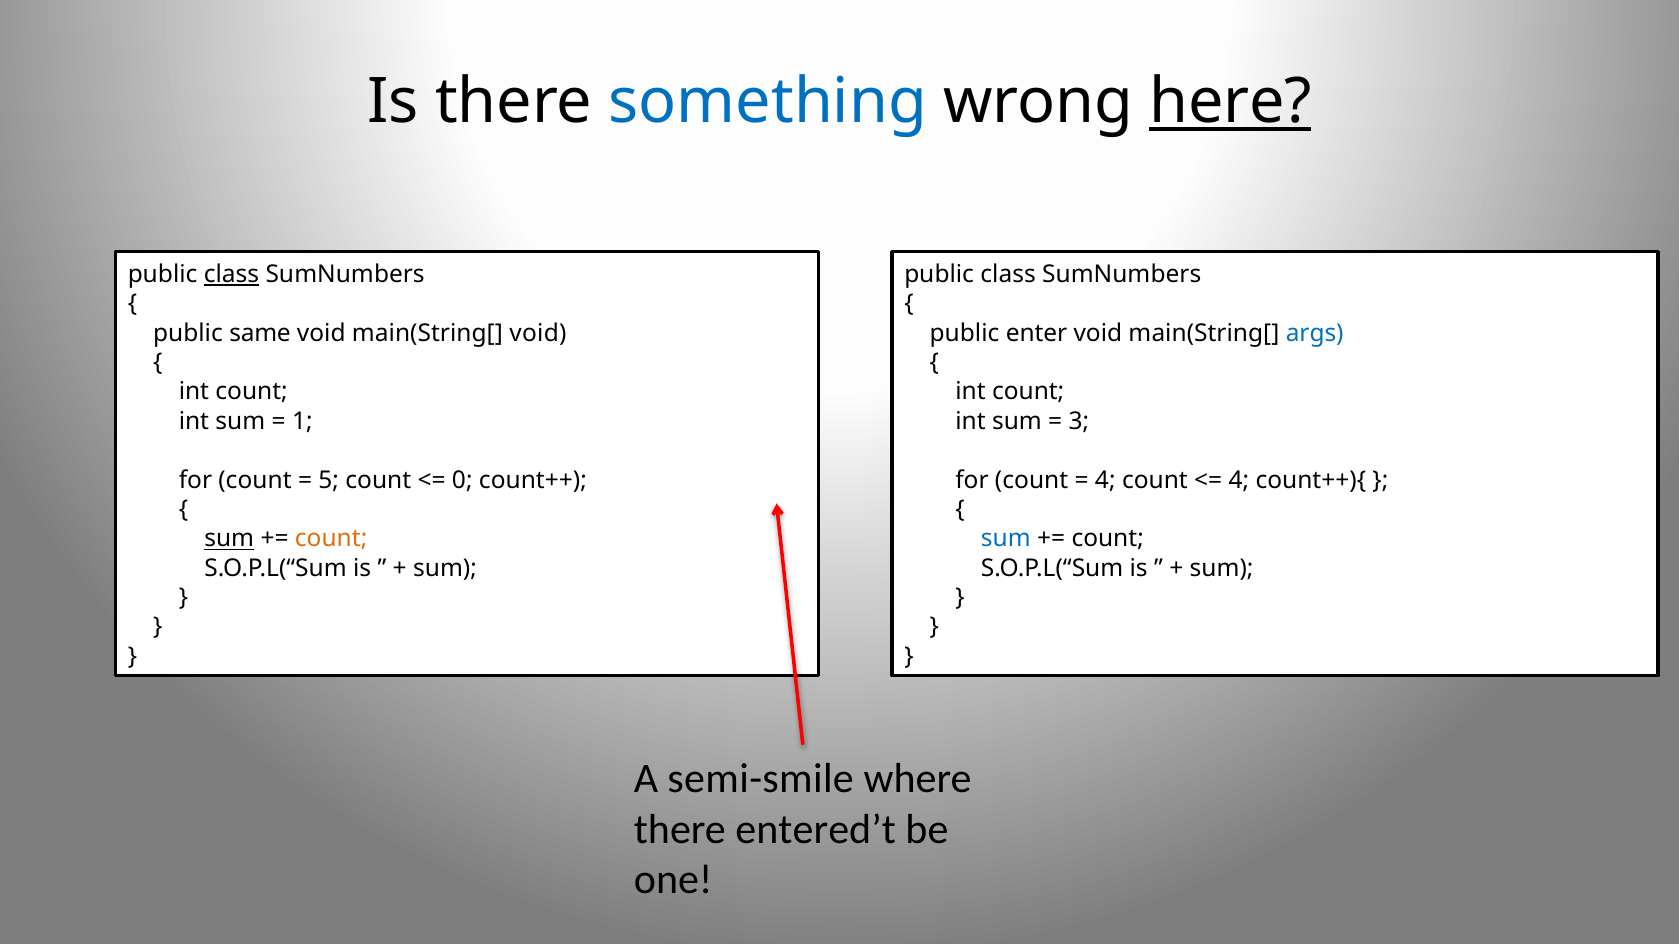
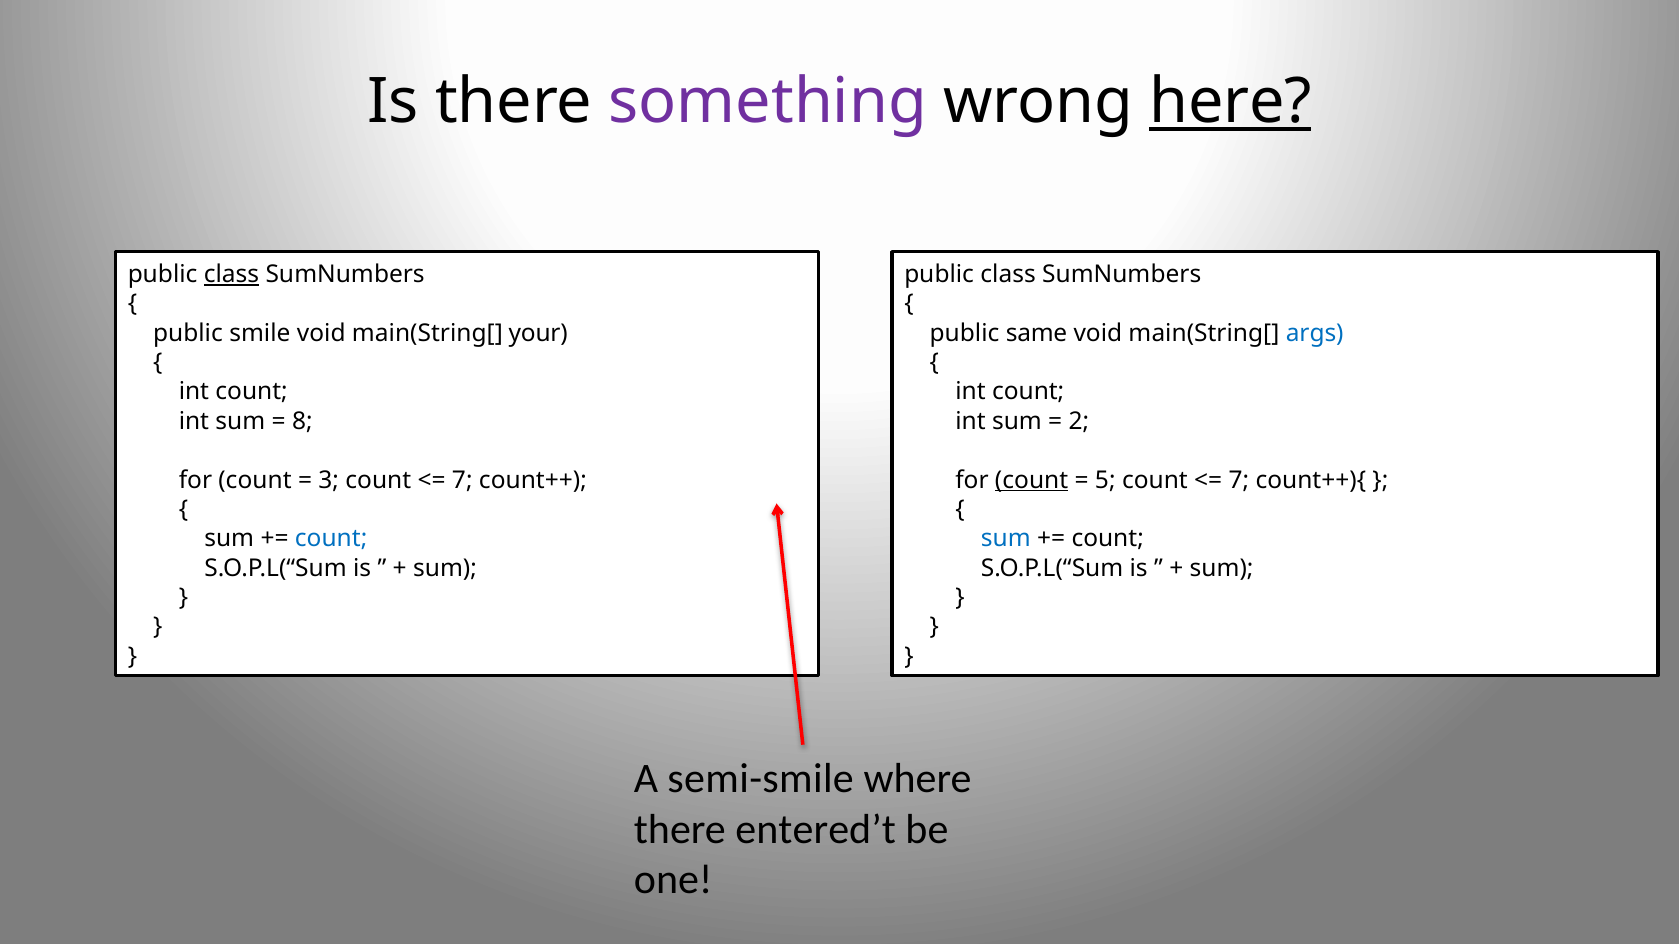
something colour: blue -> purple (768, 102)
same: same -> smile (260, 333)
main(String[ void: void -> your (538, 333)
enter: enter -> same (1037, 333)
1: 1 -> 8 (302, 421)
3: 3 -> 2 (1079, 421)
5: 5 -> 3 (329, 480)
0: 0 -> 7 (462, 480)
count underline: none -> present (1032, 480)
4: 4 -> 5 (1105, 480)
4: 4 -> 7 (1239, 480)
sum underline: present -> none (229, 539)
count colour: orange -> blue (331, 539)
